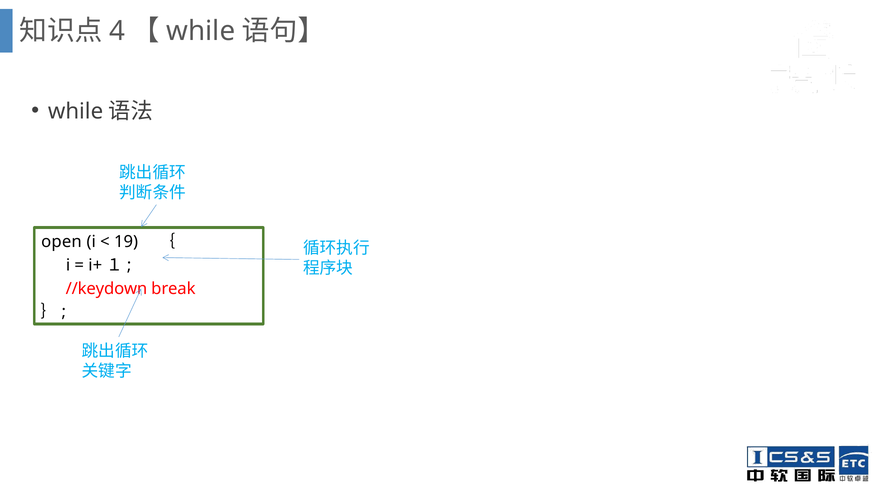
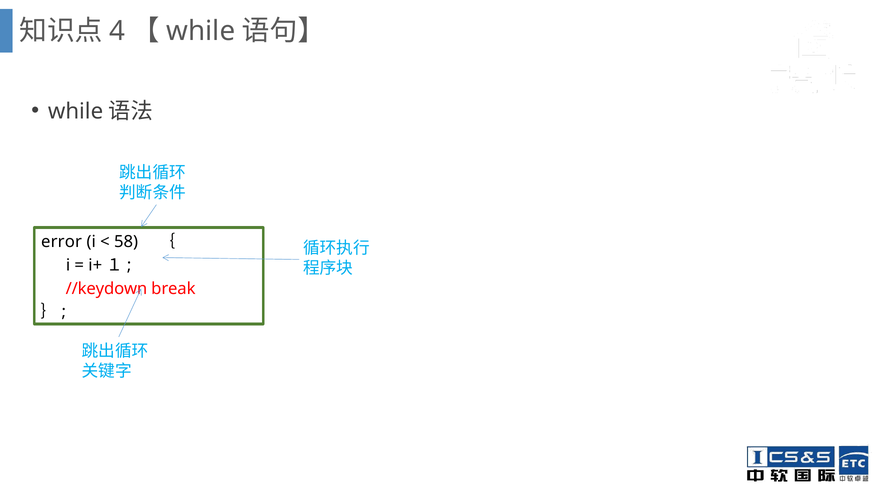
open: open -> error (61, 242)
19: 19 -> 58 (126, 242)
